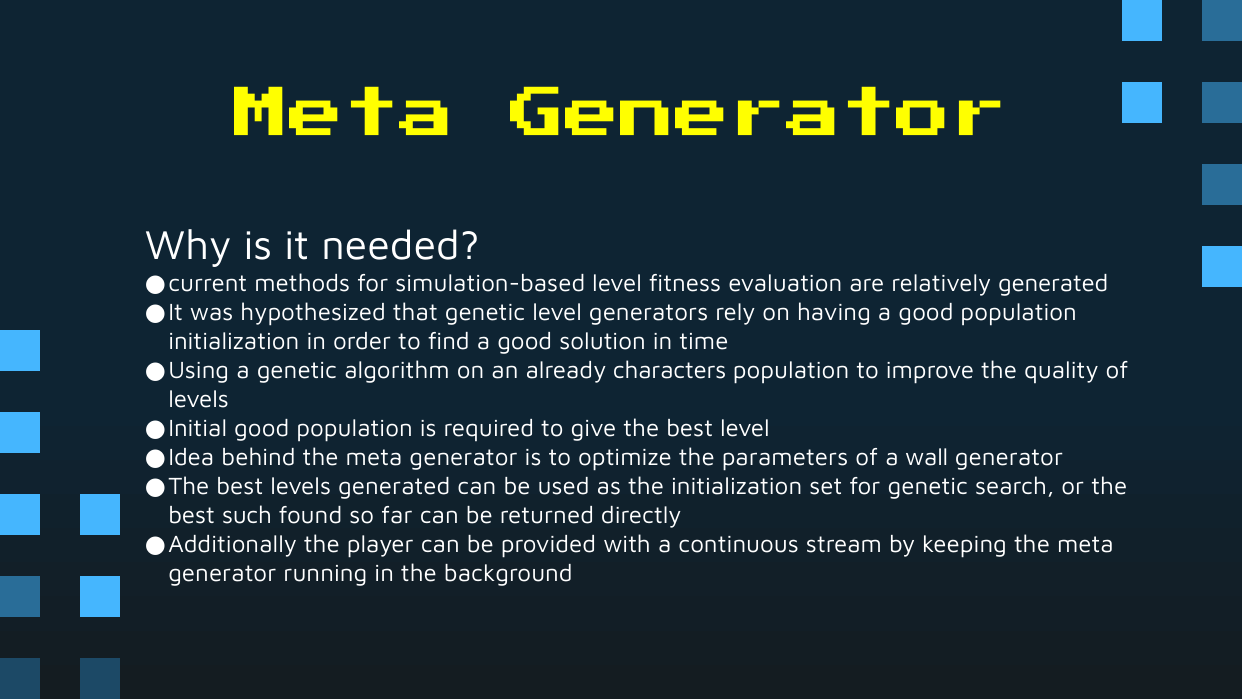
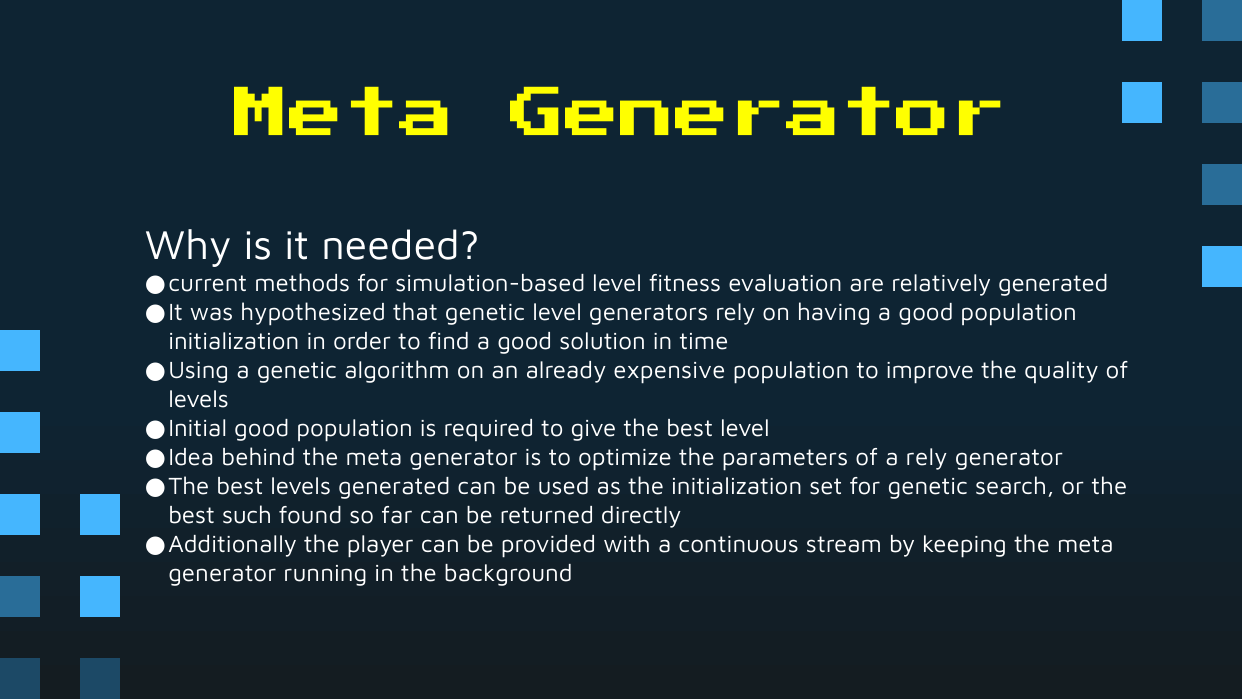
characters: characters -> expensive (669, 371)
a wall: wall -> rely (927, 458)
